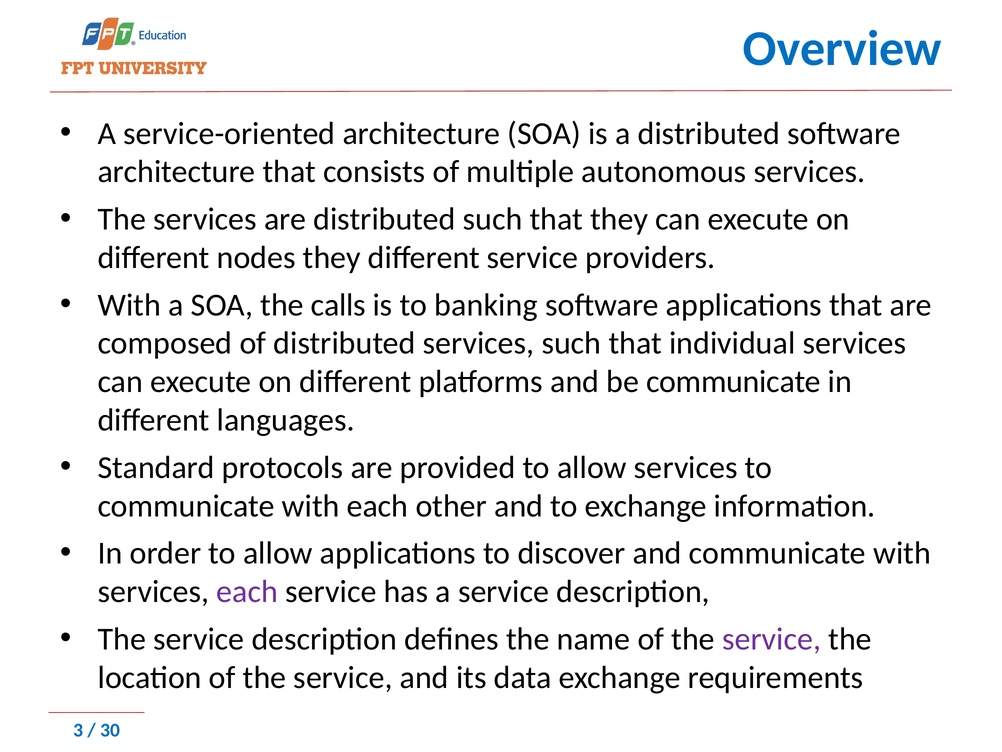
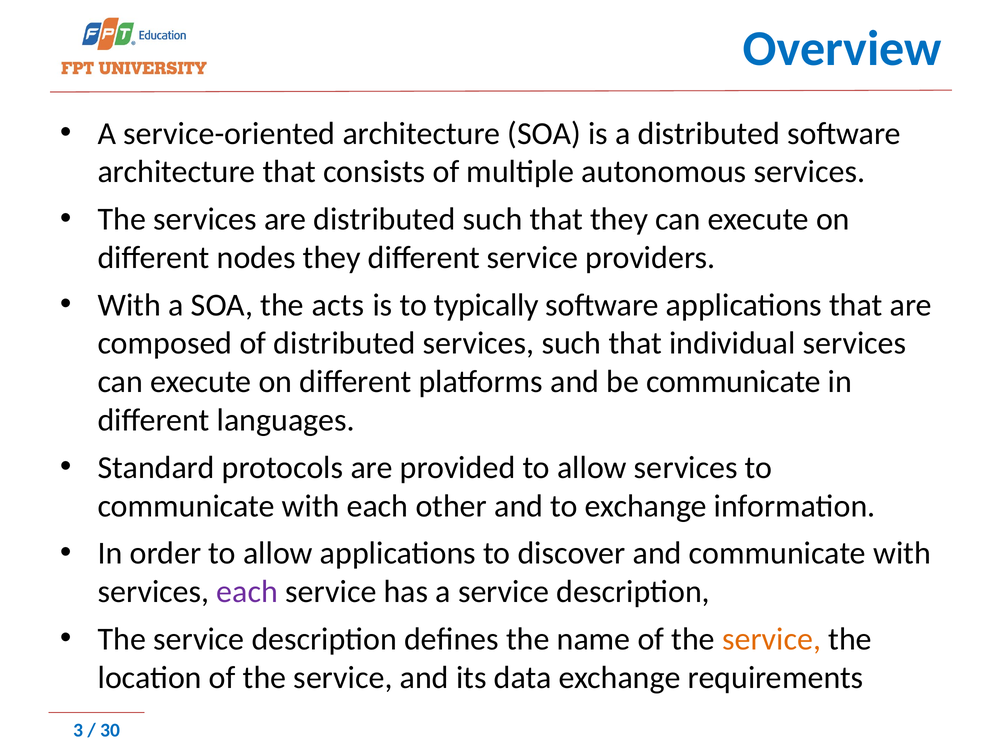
calls: calls -> acts (338, 305)
banking: banking -> typically (486, 305)
service colour: purple -> orange (772, 639)
